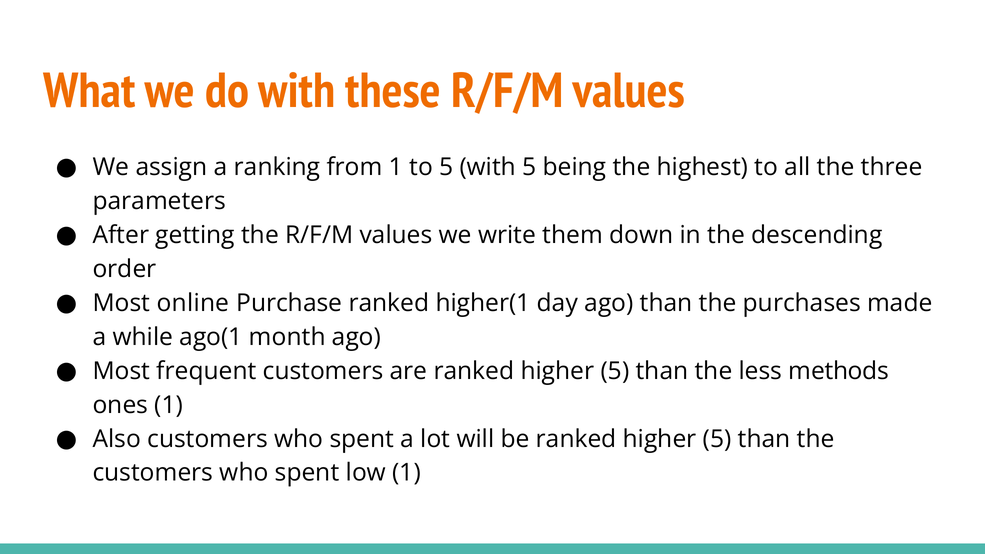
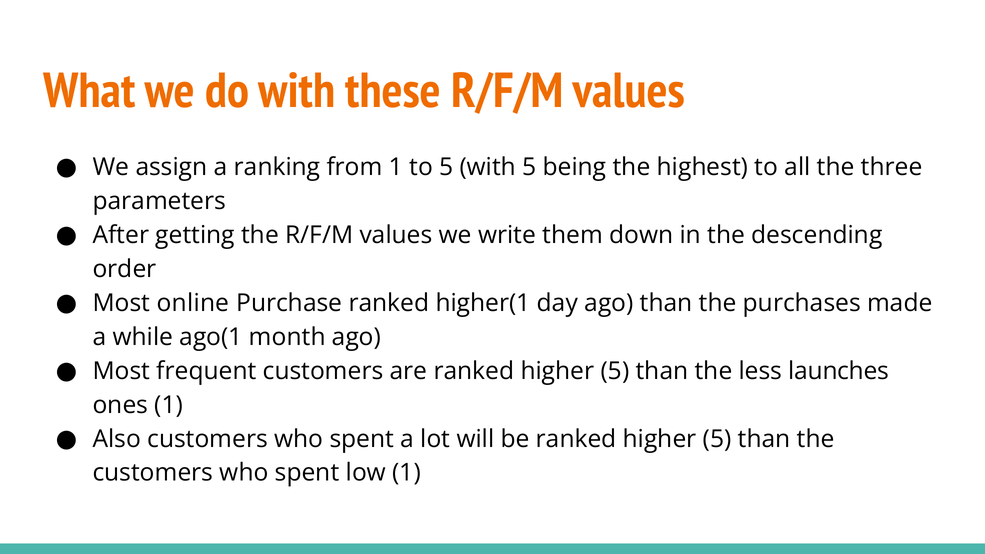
methods: methods -> launches (839, 371)
